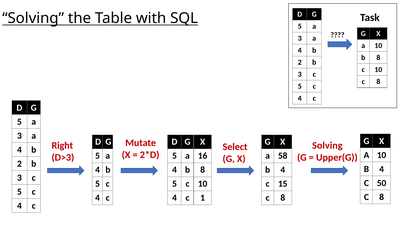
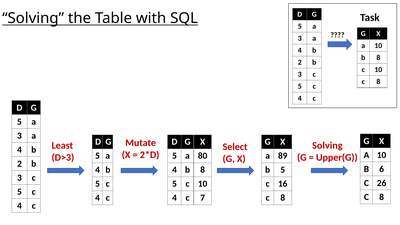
Right: Right -> Least (62, 145)
16: 16 -> 80 (203, 156)
58: 58 -> 89 (283, 156)
4: 4 -> 6 (382, 169)
4: 4 -> 5 (283, 170)
50: 50 -> 26 (382, 183)
15: 15 -> 16 (283, 184)
1: 1 -> 7 (203, 198)
